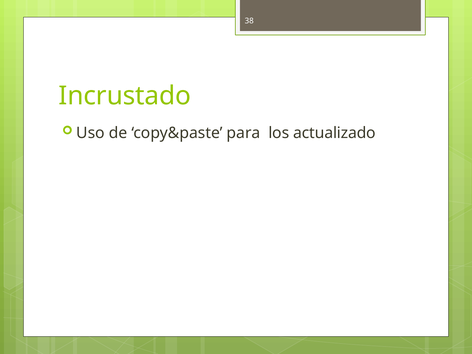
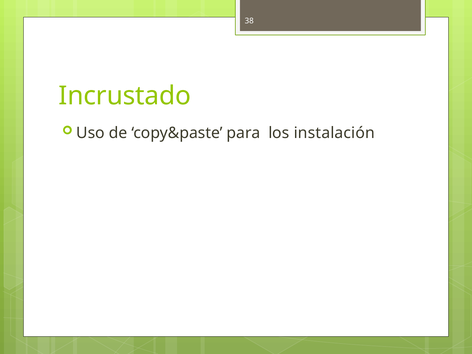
actualizado: actualizado -> instalación (334, 133)
